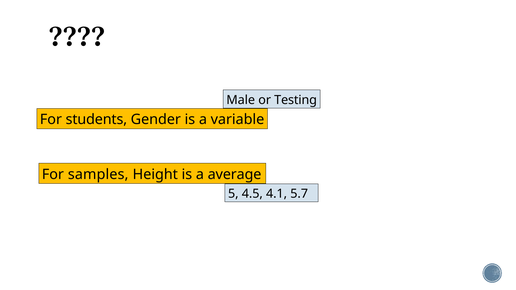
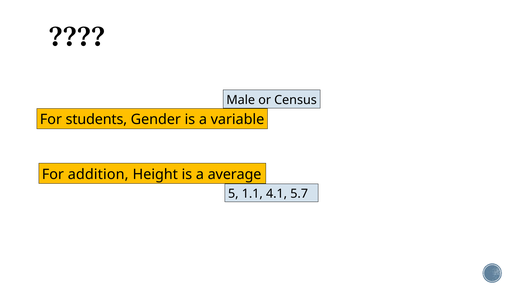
Testing: Testing -> Census (296, 100)
samples: samples -> addition (98, 174)
4.5: 4.5 -> 1.1 (252, 194)
